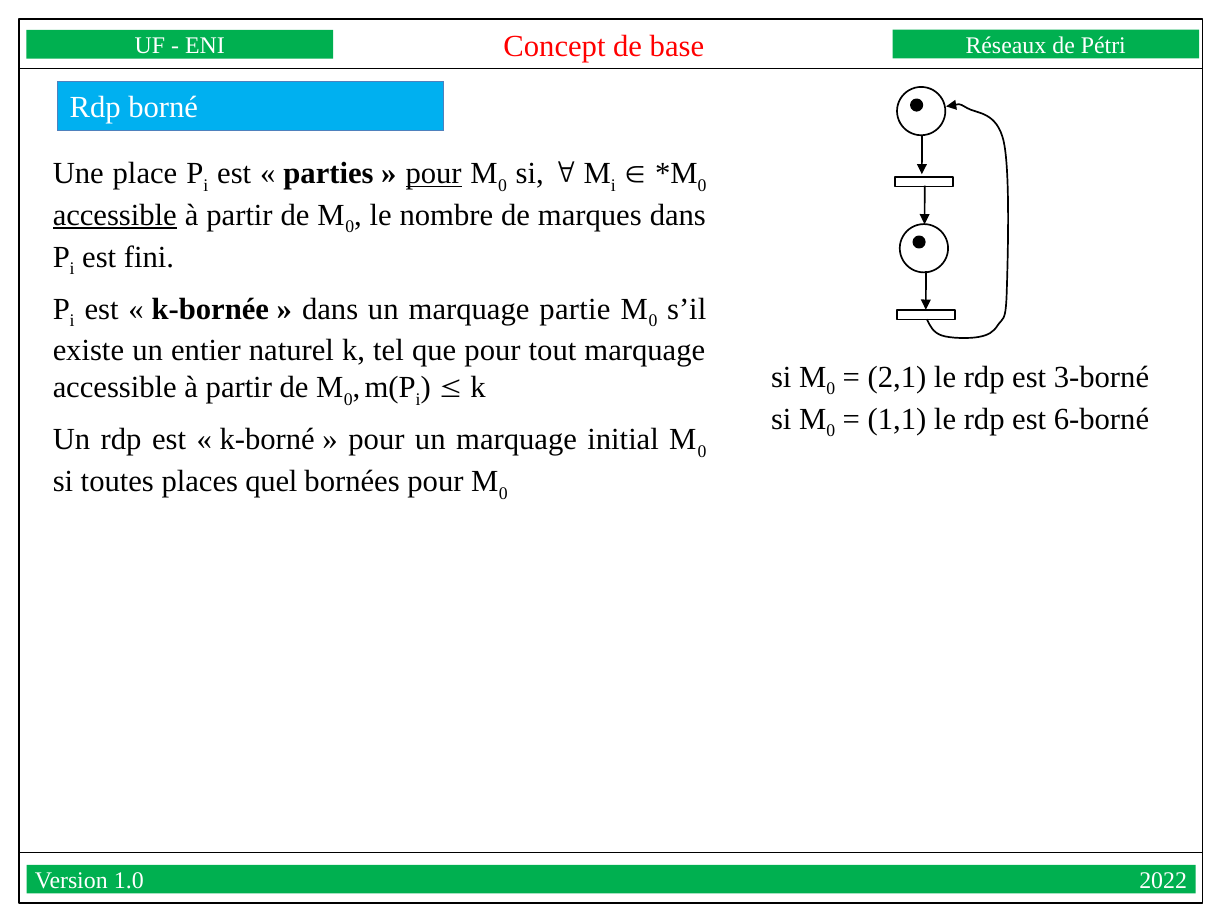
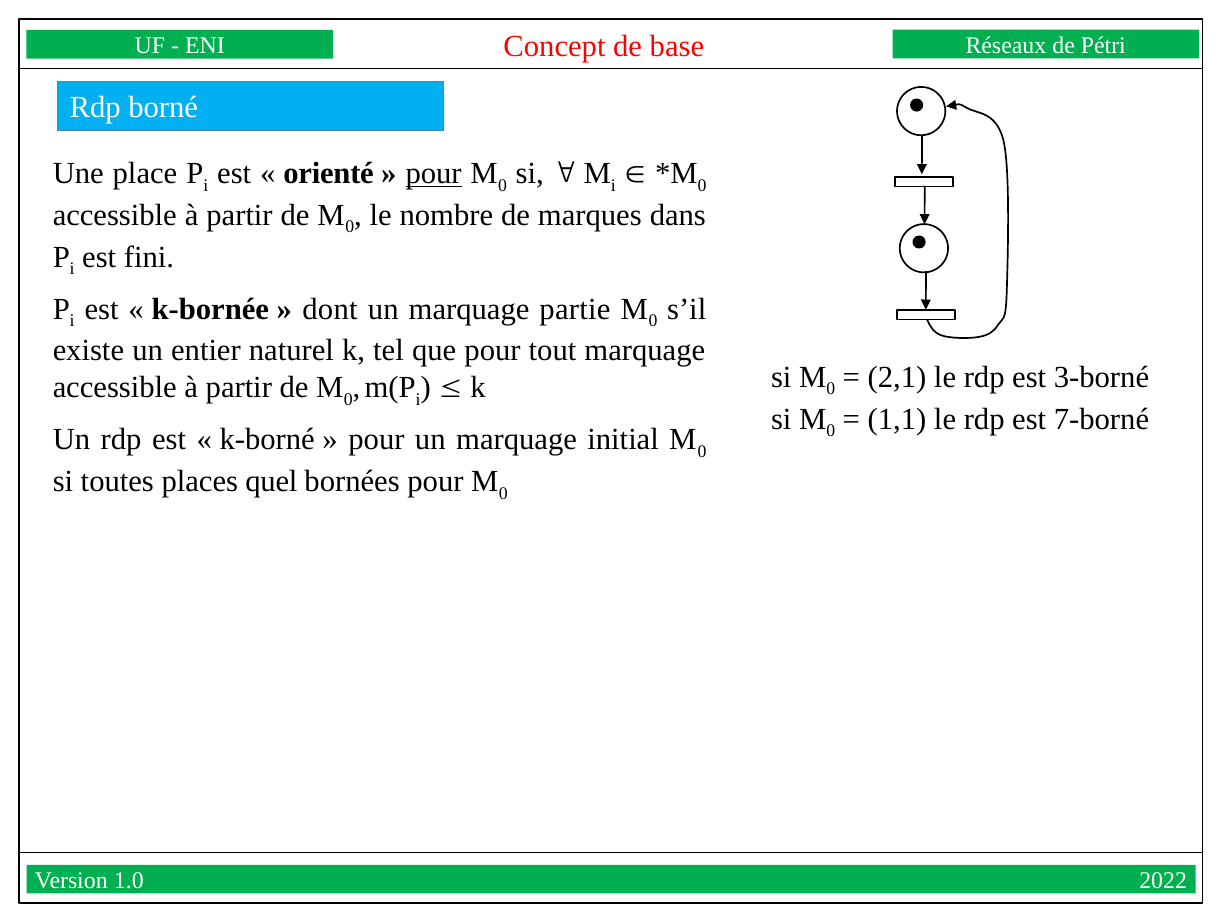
parties: parties -> orienté (329, 173)
accessible underline: present -> none (115, 215)
dans: dans -> dont (330, 309)
6-borné: 6-borné -> 7-borné (1101, 419)
